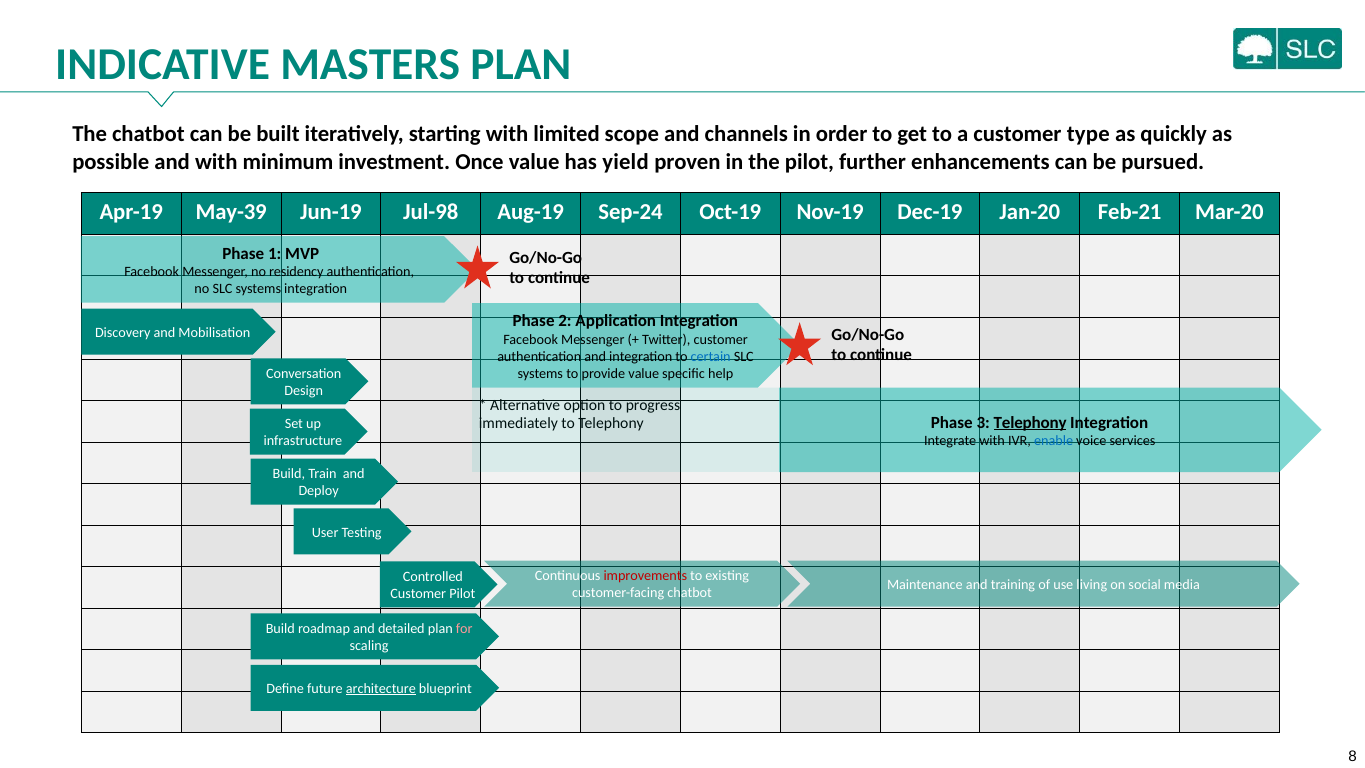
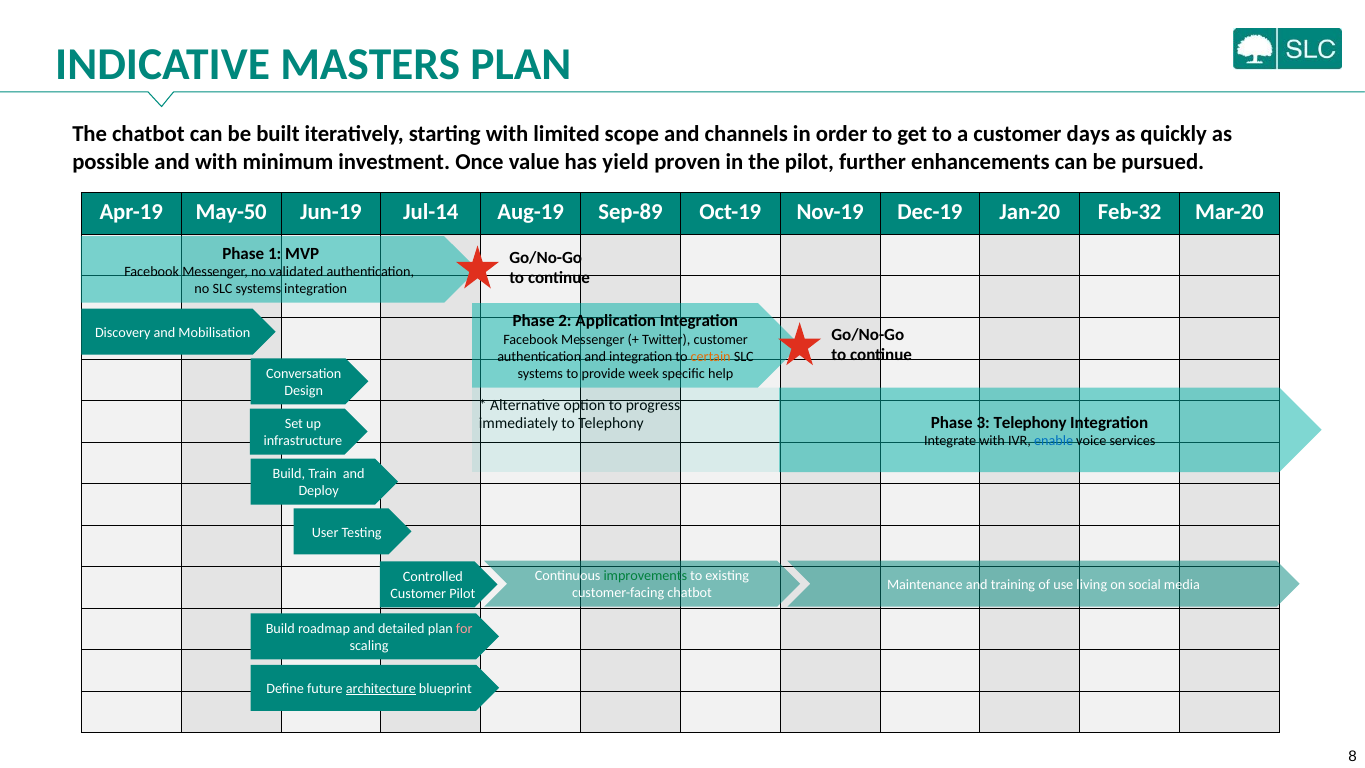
type: type -> days (1088, 134)
May-39: May-39 -> May-50 (231, 212)
Jul-98: Jul-98 -> Jul-14 (431, 212)
Sep-24: Sep-24 -> Sep-89 (630, 212)
Feb-21: Feb-21 -> Feb-32 (1130, 212)
residency: residency -> validated (296, 272)
certain colour: blue -> orange (711, 356)
provide value: value -> week (644, 373)
Telephony underline: present -> none (1030, 422)
improvements colour: red -> green (645, 576)
